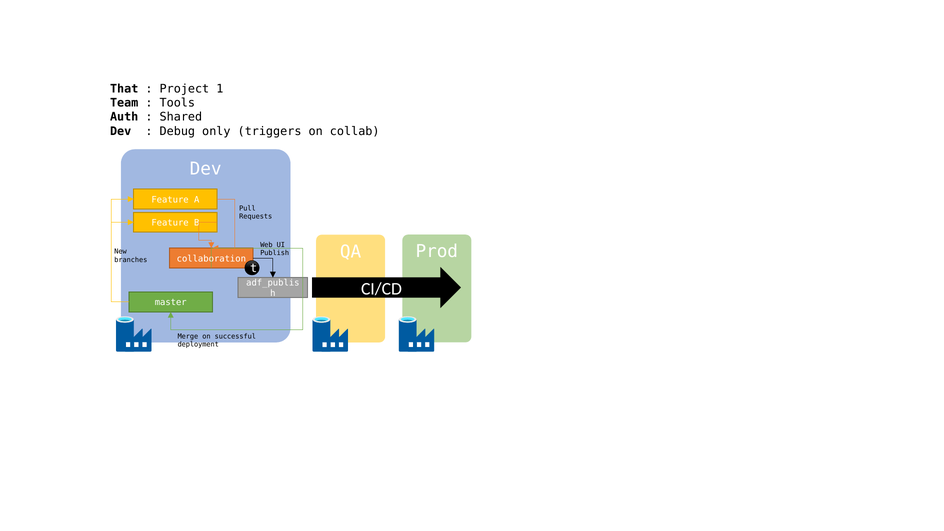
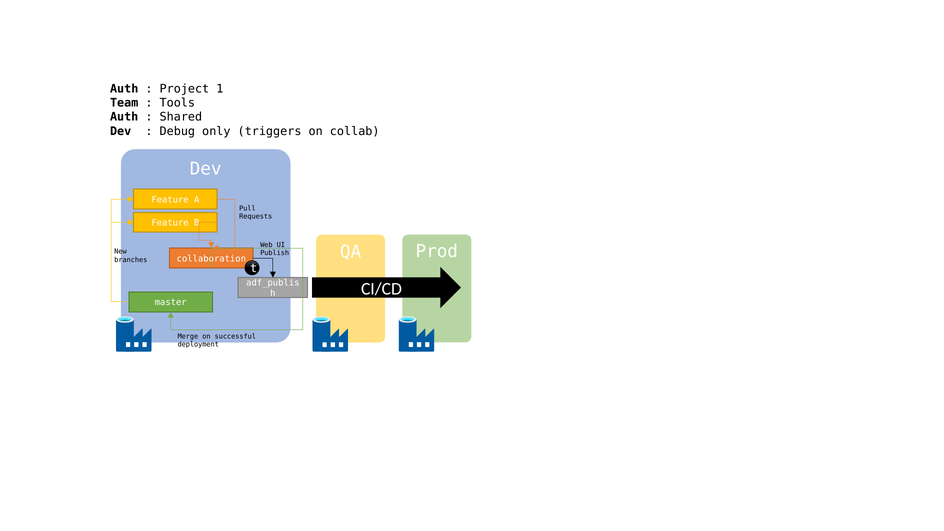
That: That -> Auth (124, 89)
